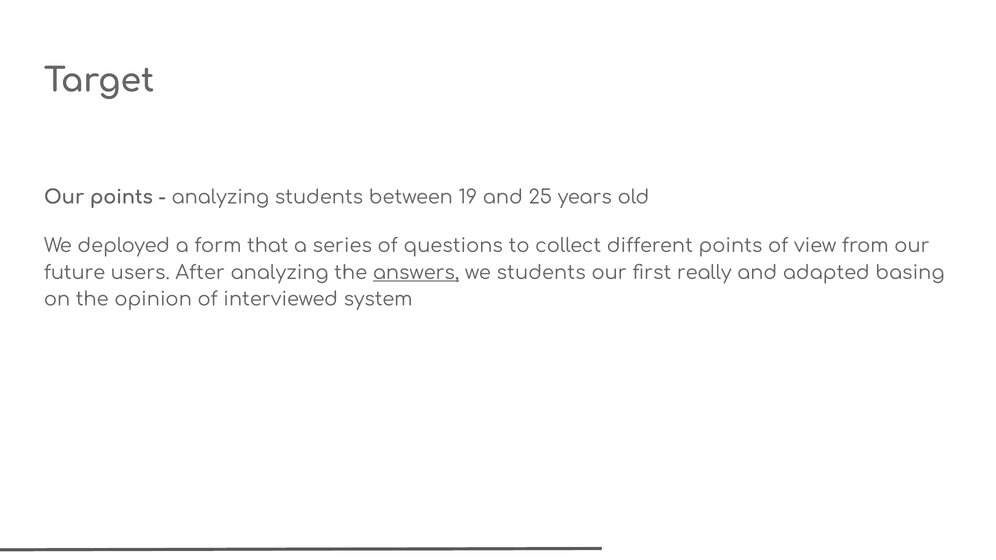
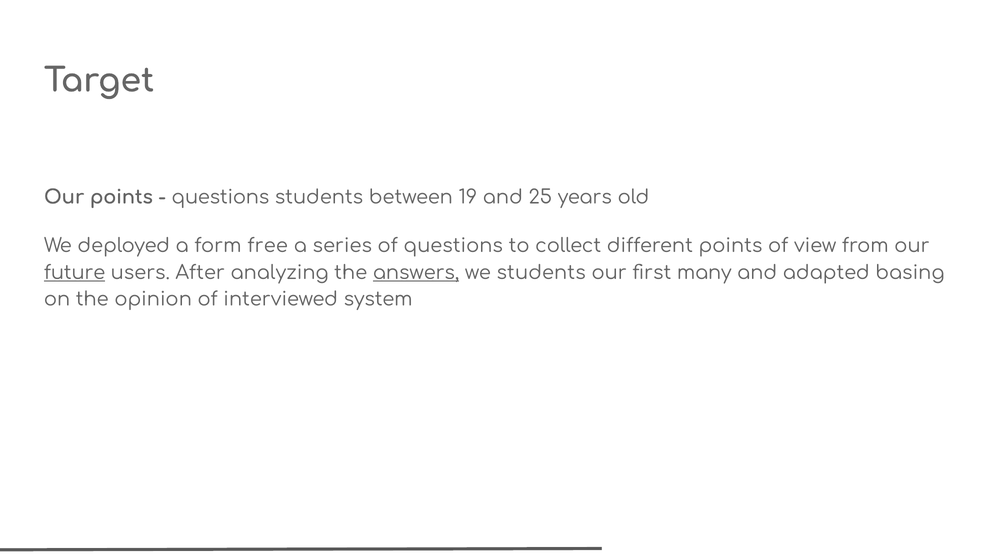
analyzing: analyzing -> questions (220, 197)
that: that -> free (268, 246)
future underline: none -> present (75, 273)
really: really -> many (704, 273)
